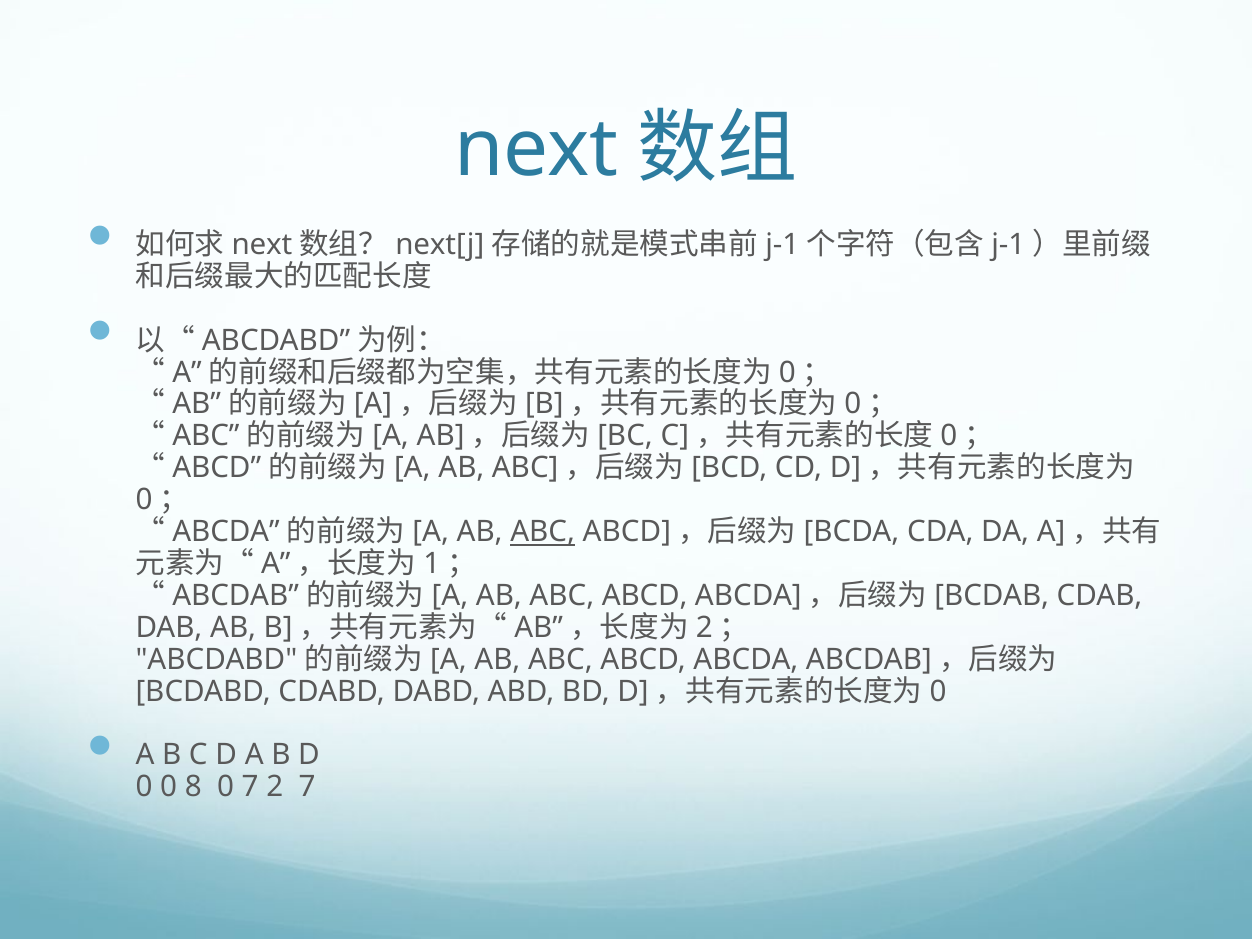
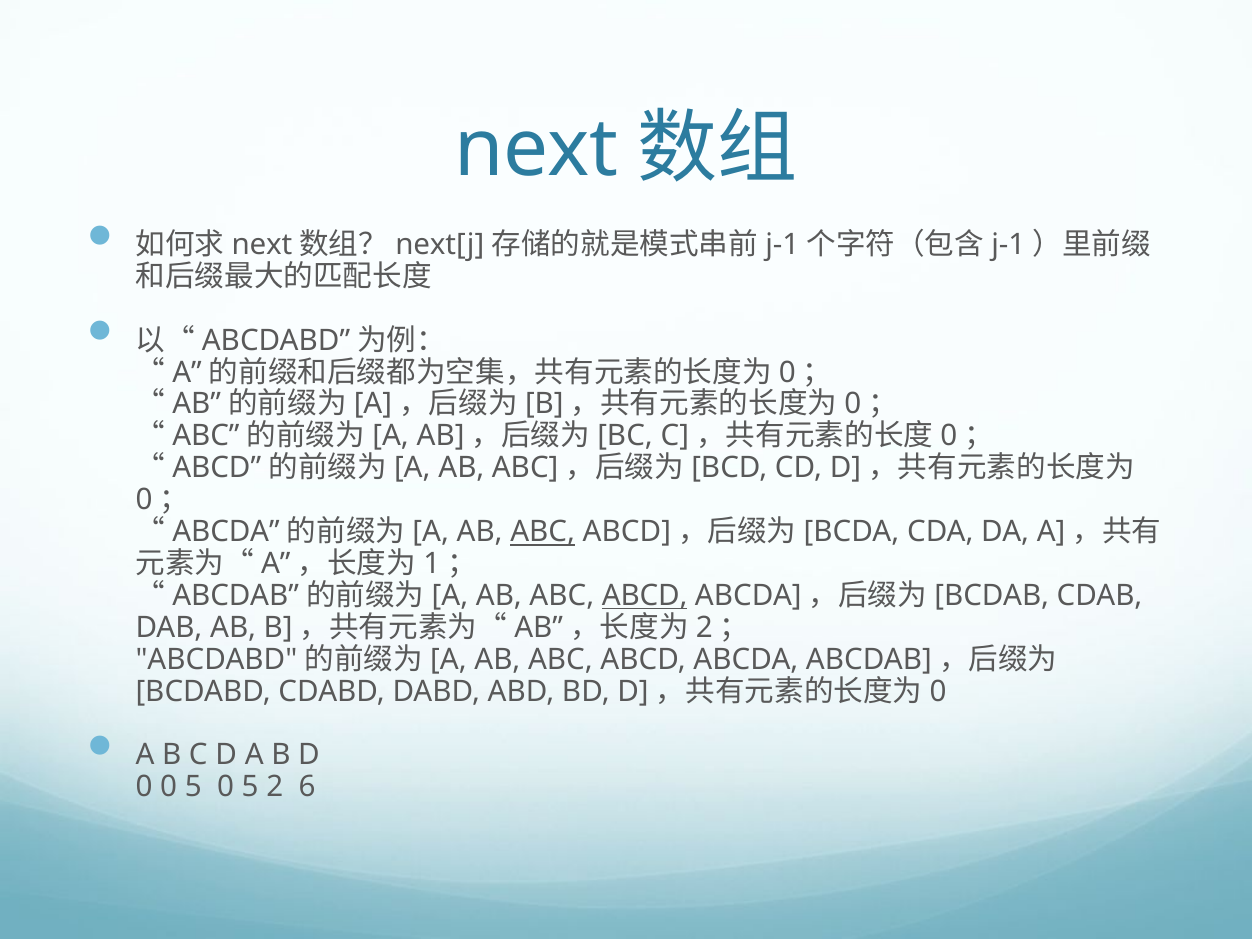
ABCD underline: none -> present (645, 596)
0 0 8: 8 -> 5 (193, 787)
7: 7 -> 5 (250, 787)
2 7: 7 -> 6 (307, 787)
